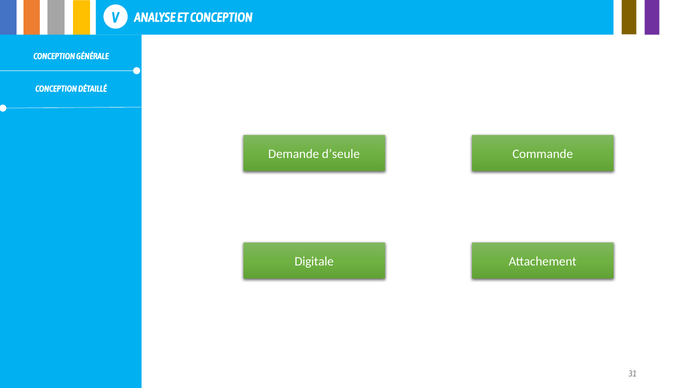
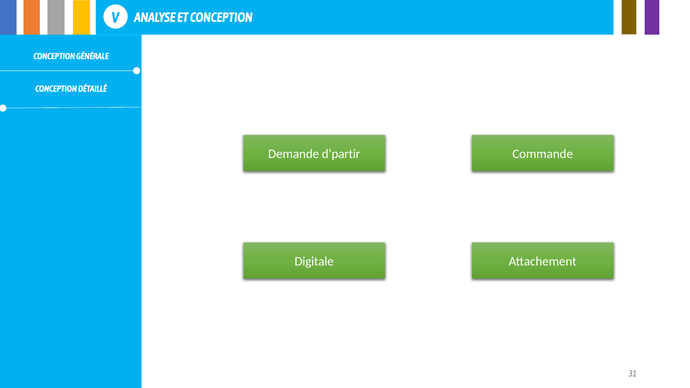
d’seule: d’seule -> d’partir (341, 154)
